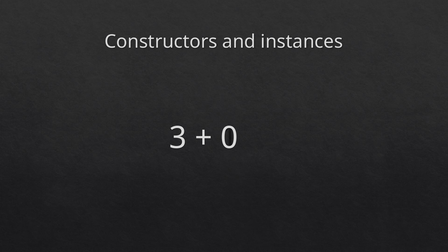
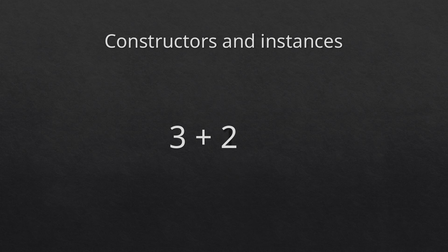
0: 0 -> 2 (229, 138)
